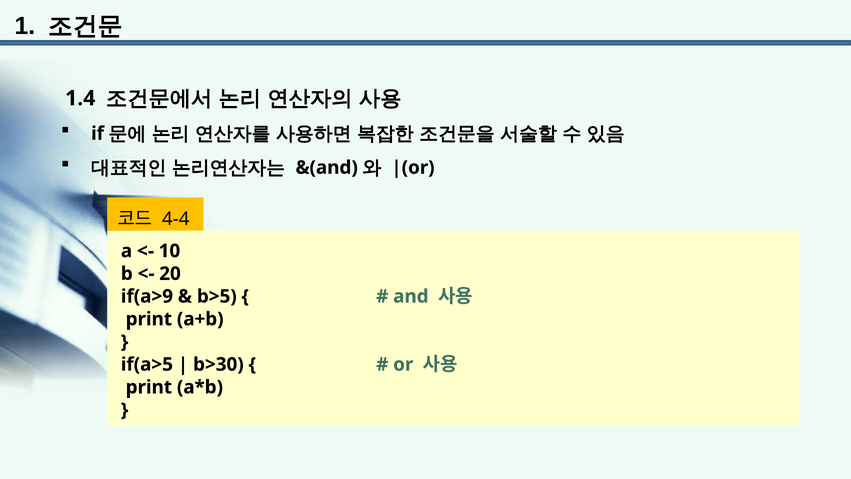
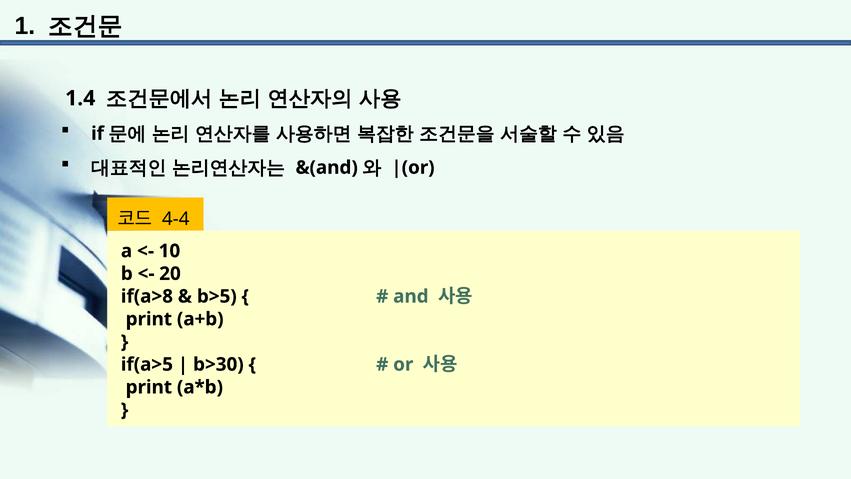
if(a>9: if(a>9 -> if(a>8 (147, 296)
